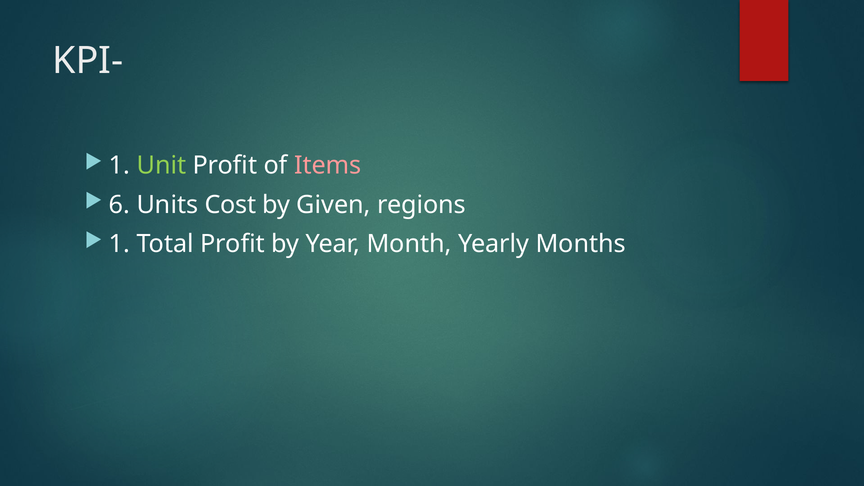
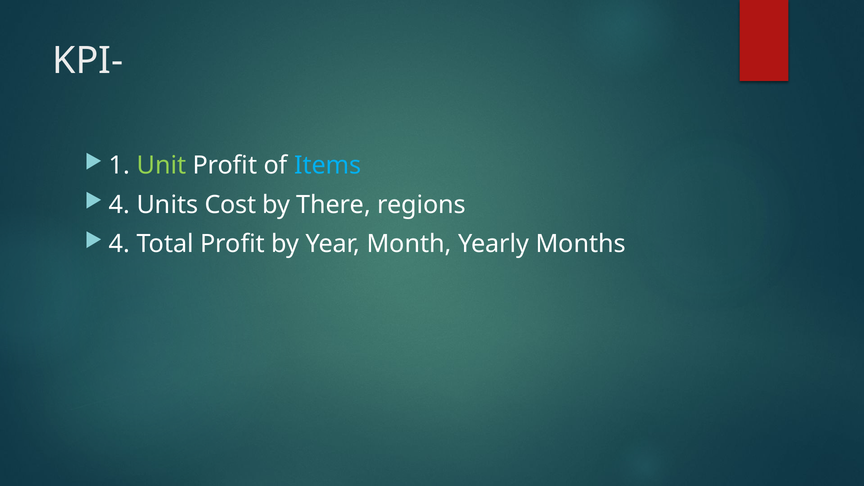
Items colour: pink -> light blue (328, 166)
6: 6 -> 4 (120, 205)
Given: Given -> There (334, 205)
1: 1 -> 4 (120, 244)
